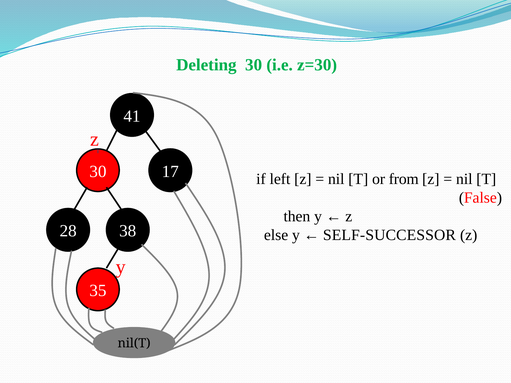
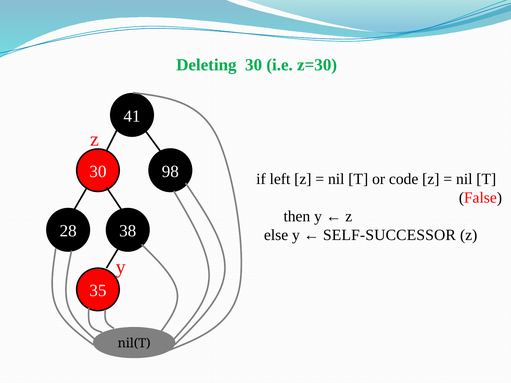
17: 17 -> 98 (170, 172)
from: from -> code (404, 179)
